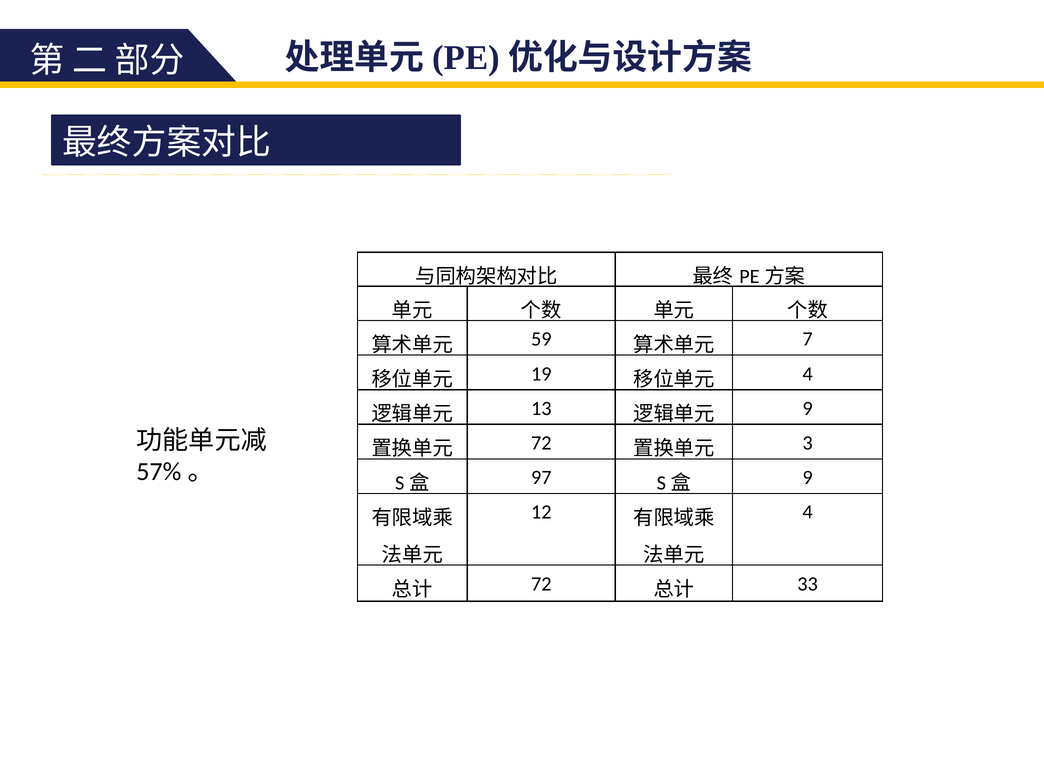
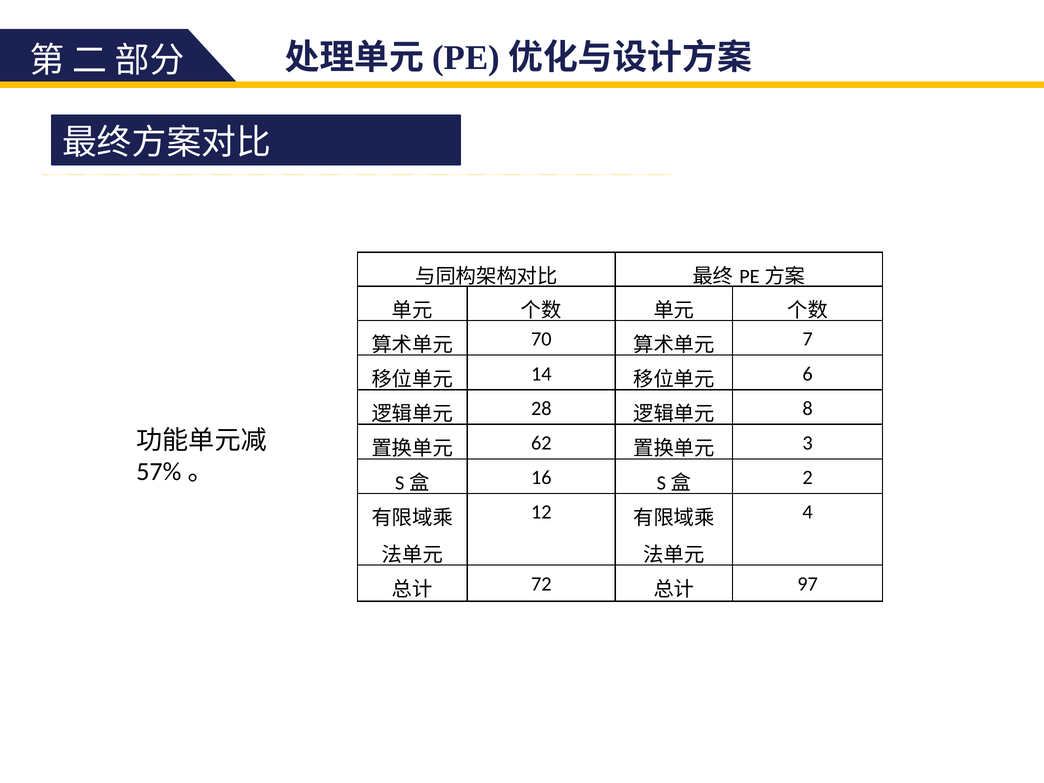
59: 59 -> 70 (541, 339)
19: 19 -> 14 (541, 374)
4: 4 -> 6 (808, 374)
13: 13 -> 28 (541, 408)
9: 9 -> 8 (808, 408)
72: 72 -> 62 (541, 443)
97: 97 -> 16 (541, 478)
9: 9 -> 2 (808, 478)
33: 33 -> 97 (808, 584)
